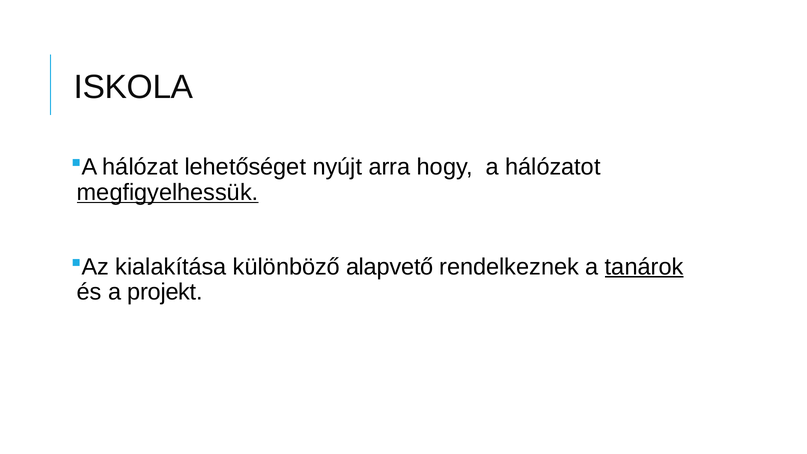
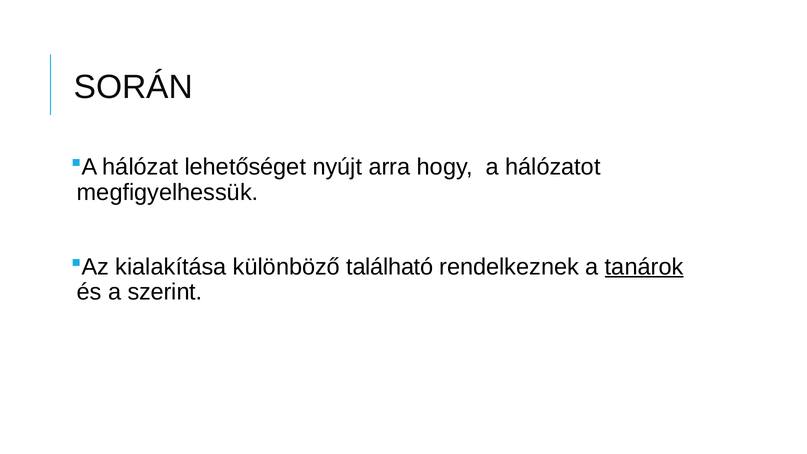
ISKOLA: ISKOLA -> SORÁN (133, 87)
megfigyelhessük underline: present -> none (168, 192)
alapvető: alapvető -> található (390, 267)
projekt: projekt -> szerint (165, 292)
